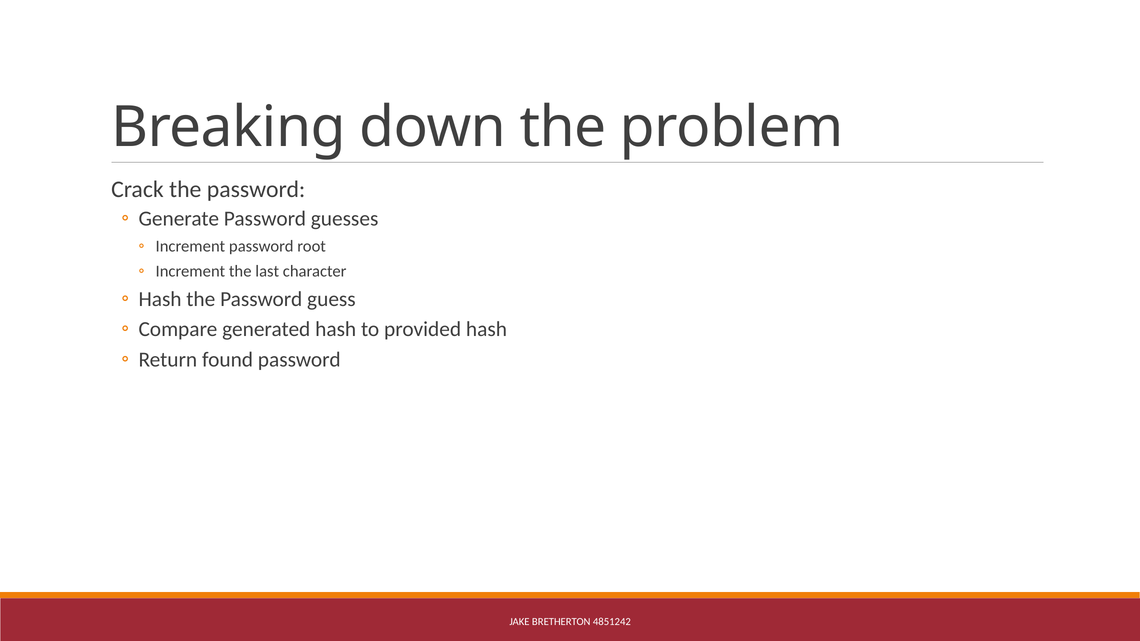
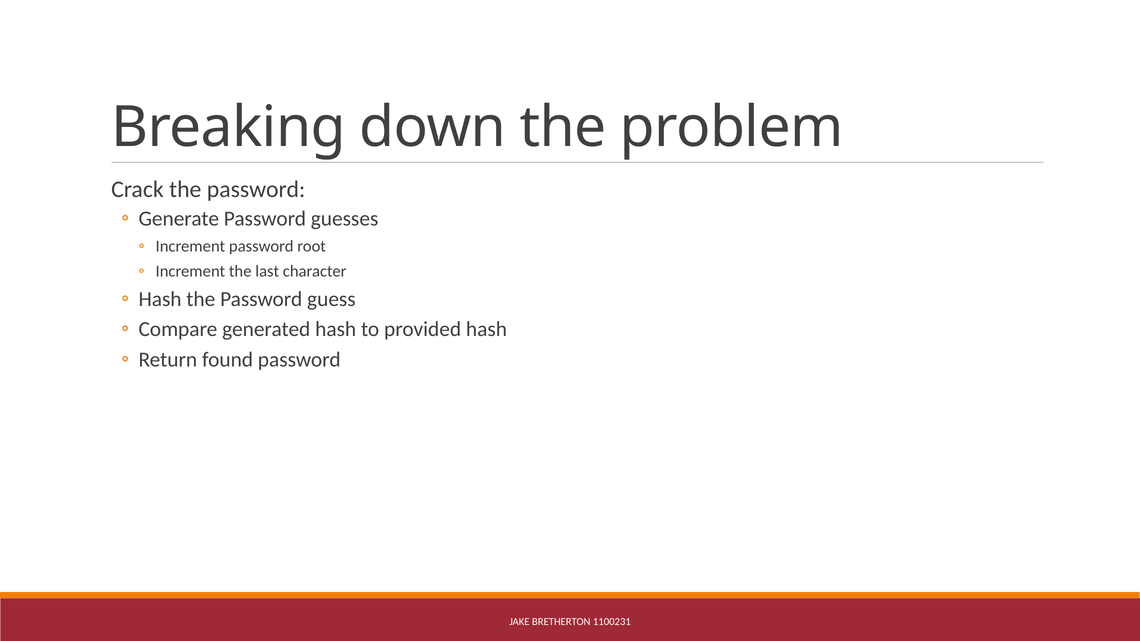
4851242: 4851242 -> 1100231 (612, 622)
